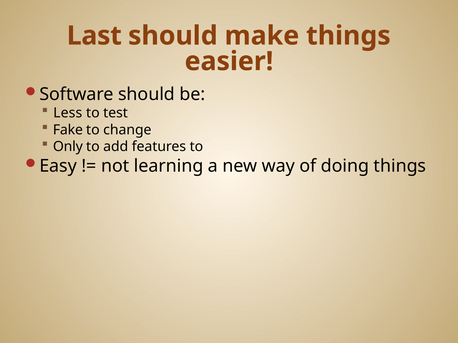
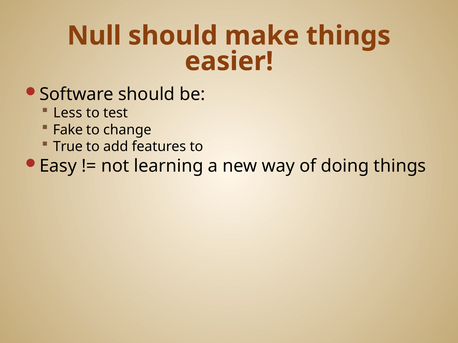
Last: Last -> Null (94, 36)
Only: Only -> True (68, 147)
